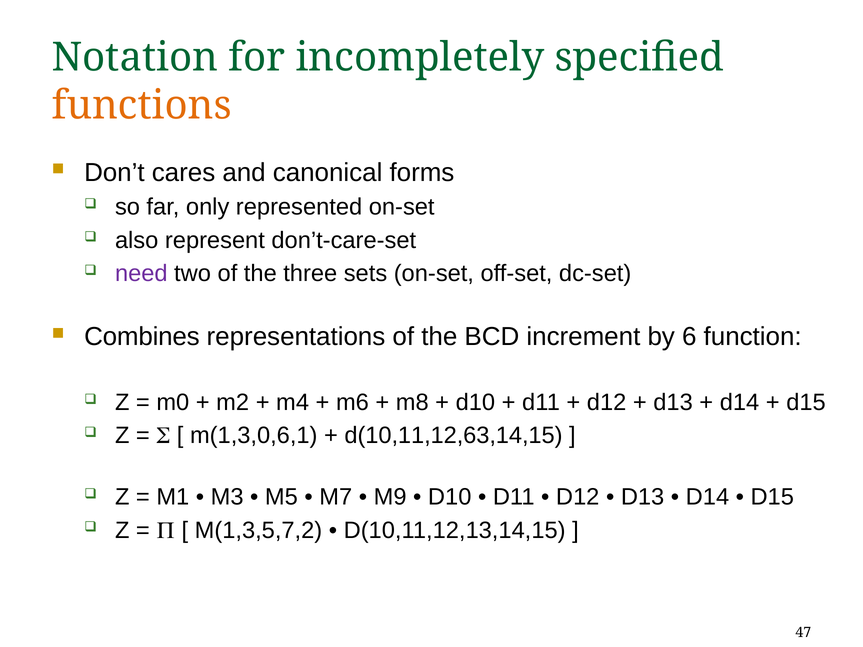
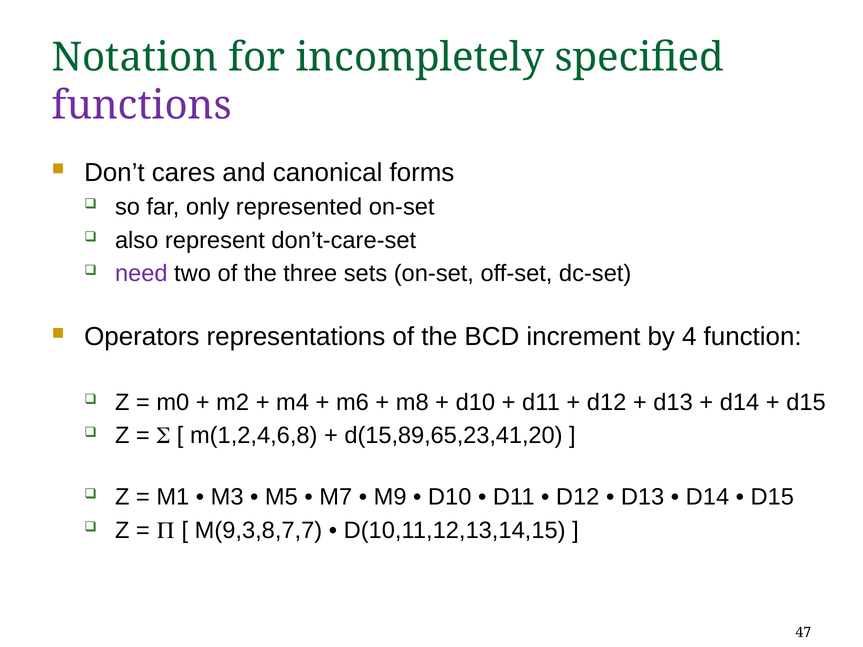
functions colour: orange -> purple (142, 106)
Combines: Combines -> Operators (142, 337)
6: 6 -> 4 (689, 337)
m(1,3,0,6,1: m(1,3,0,6,1 -> m(1,2,4,6,8 (254, 435)
d(10,11,12,63,14,15: d(10,11,12,63,14,15 -> d(15,89,65,23,41,20 (454, 435)
M(1,3,5,7,2: M(1,3,5,7,2 -> M(9,3,8,7,7 (258, 530)
